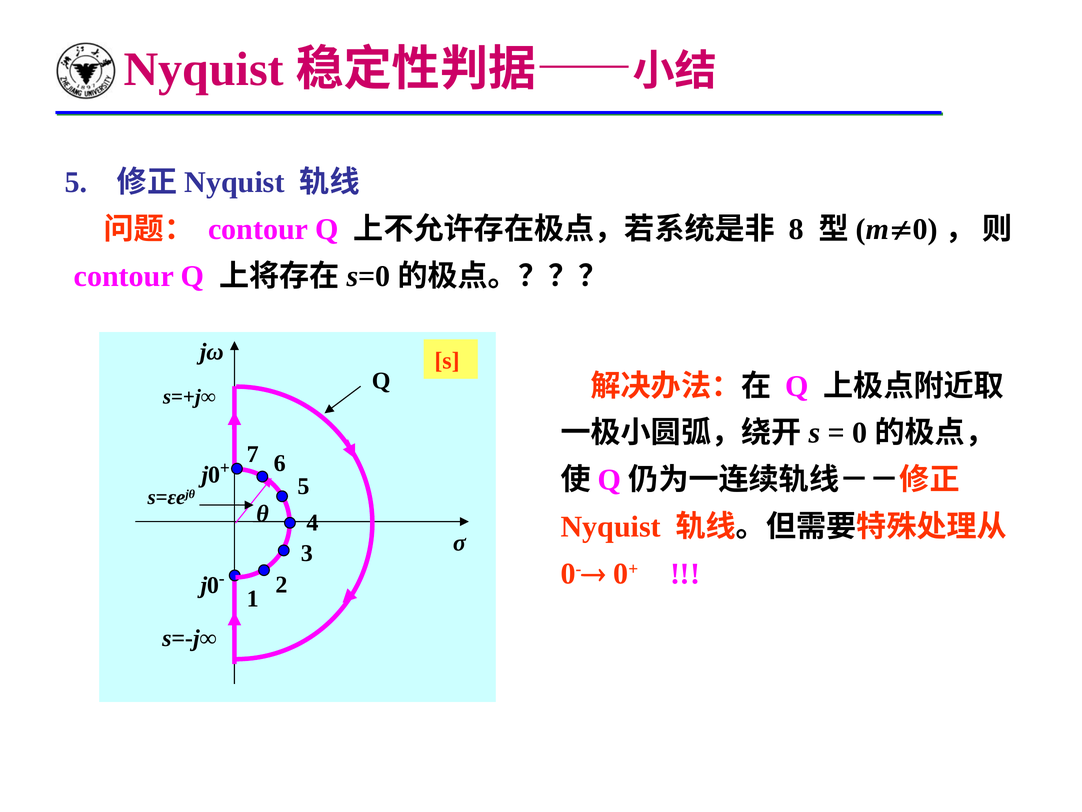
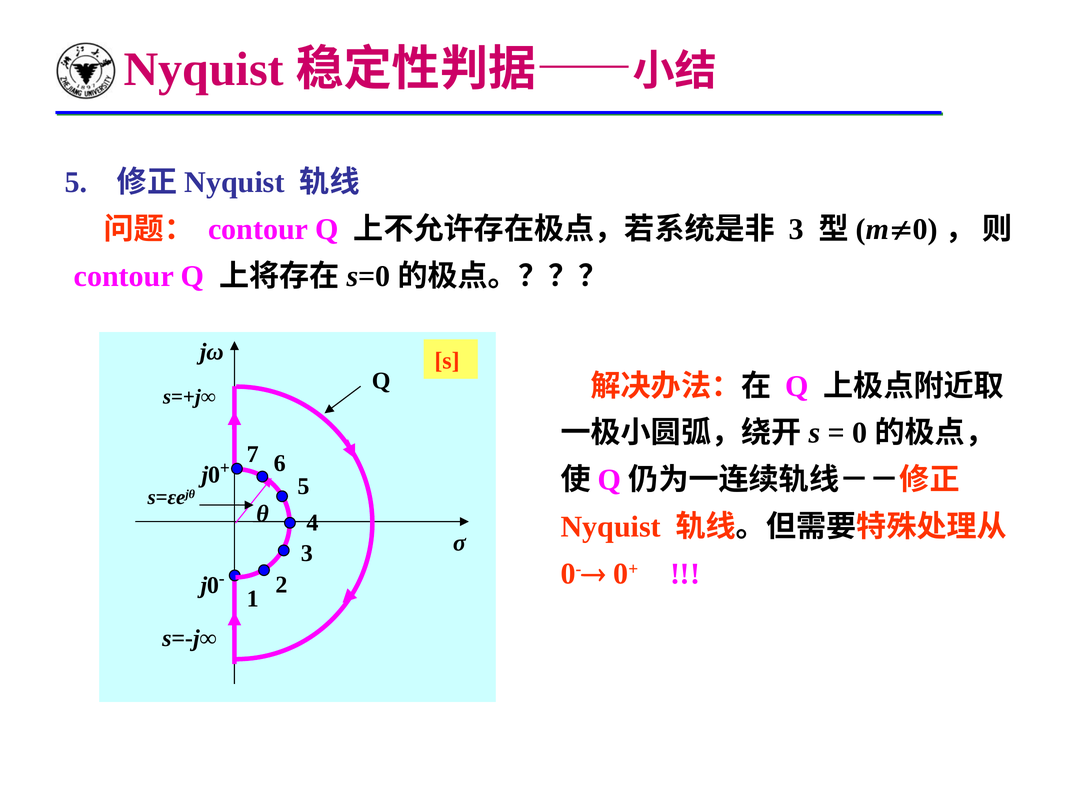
8: 8 -> 3 (796, 229)
